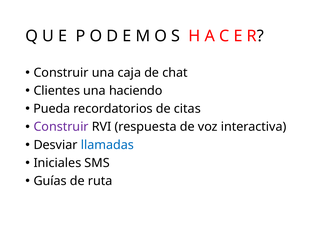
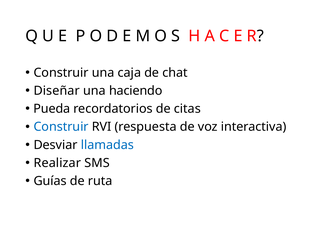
Clientes: Clientes -> Diseñar (57, 91)
Construir colour: purple -> blue (61, 127)
Iniciales: Iniciales -> Realizar (57, 163)
